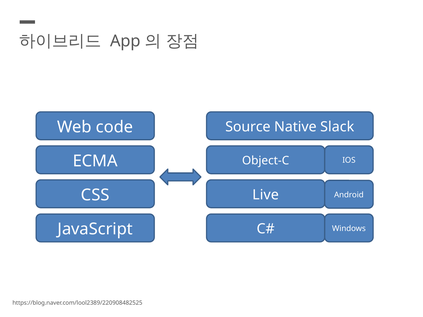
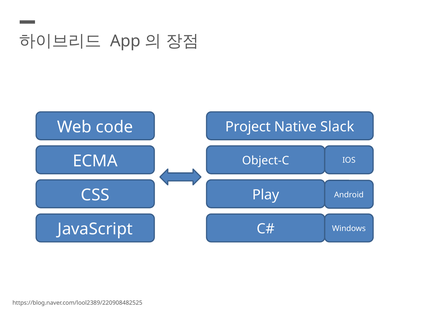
Source: Source -> Project (248, 127)
Live: Live -> Play (266, 195)
